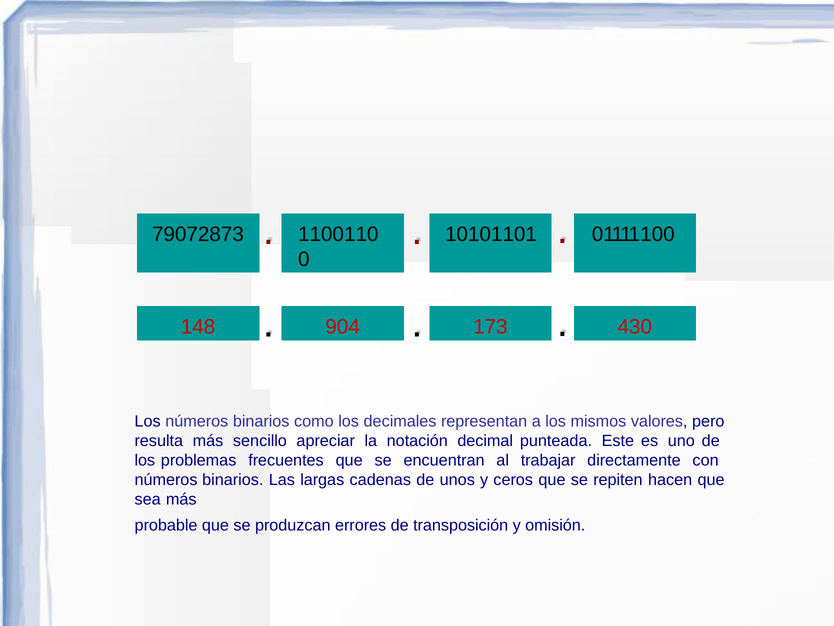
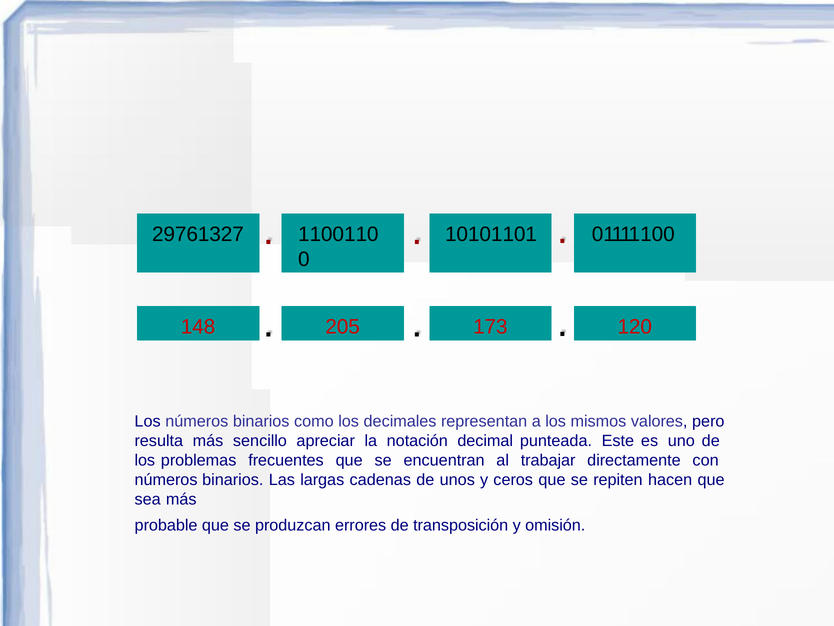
79072873: 79072873 -> 29761327 (198, 234)
904: 904 -> 205 (343, 327)
430: 430 -> 120 (635, 327)
